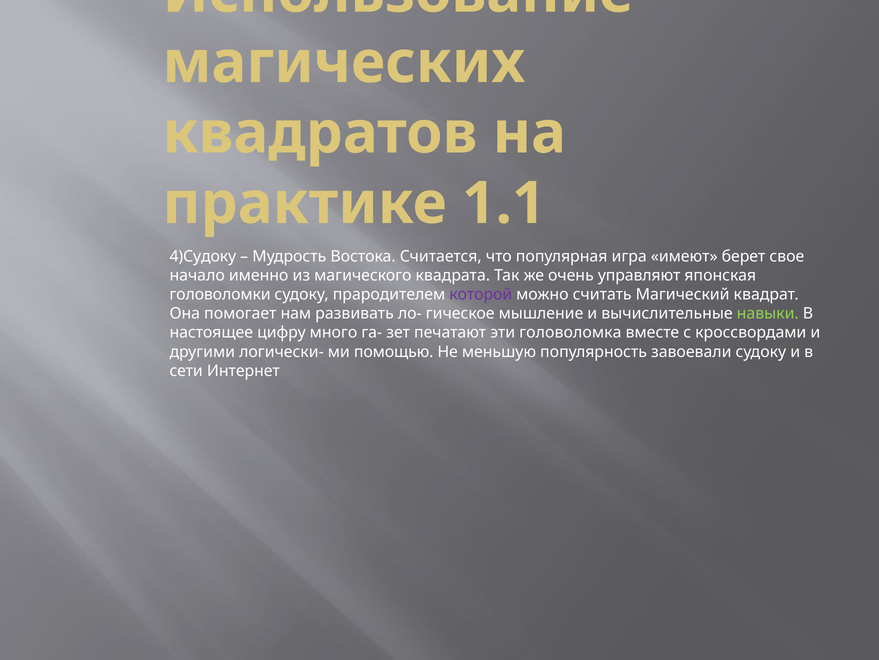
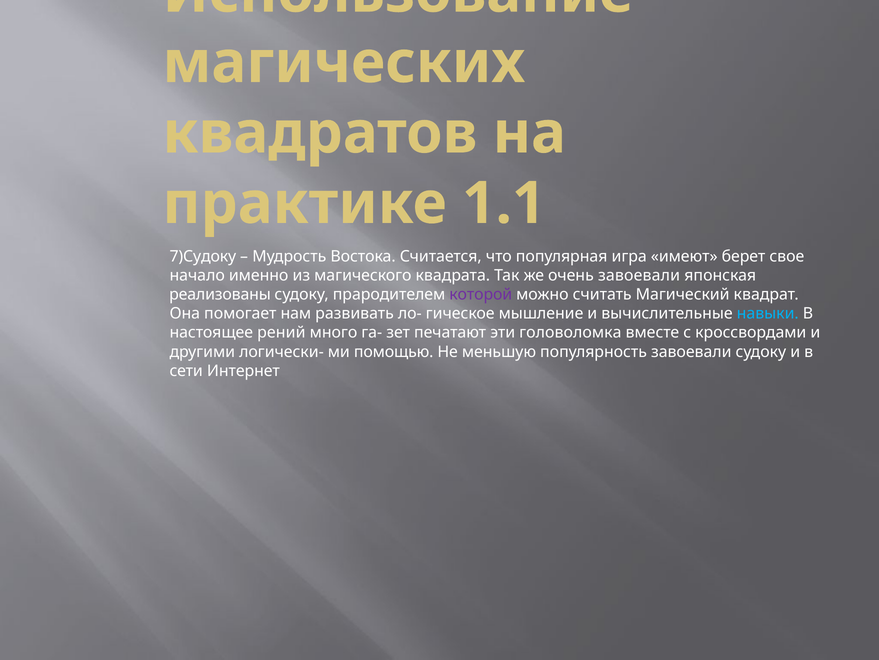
4)Судоку: 4)Судоку -> 7)Судоку (203, 256)
очень управляют: управляют -> завоевали (639, 275)
головоломки: головоломки -> реализованы (220, 294)
навыки colour: light green -> light blue (768, 313)
цифру: цифру -> рений (281, 332)
